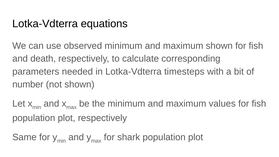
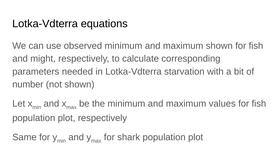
death: death -> might (43, 59)
timesteps: timesteps -> starvation (184, 72)
